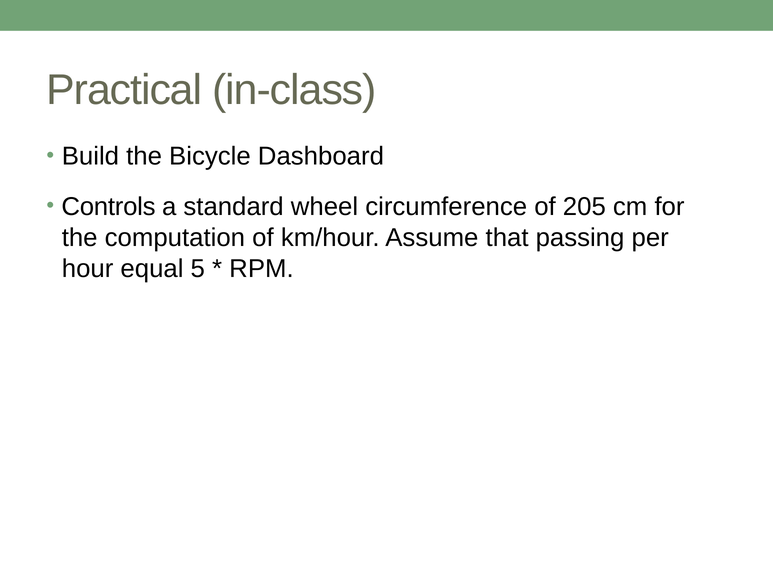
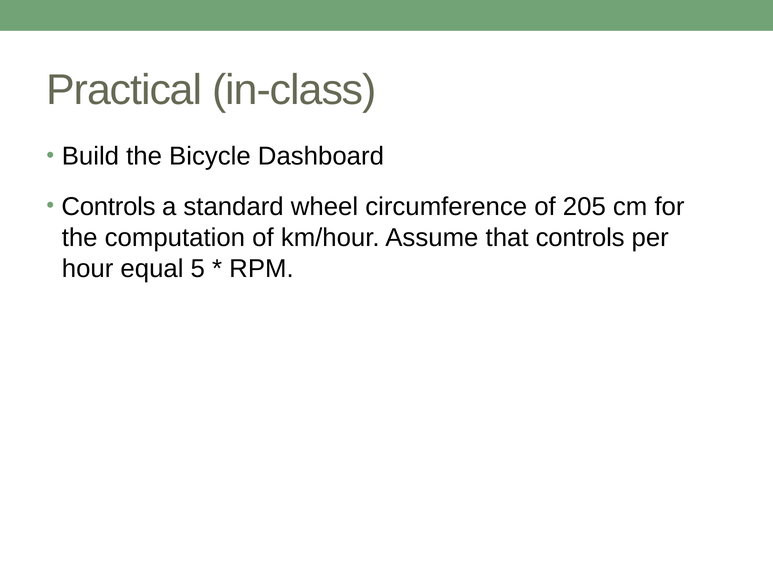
that passing: passing -> controls (580, 238)
